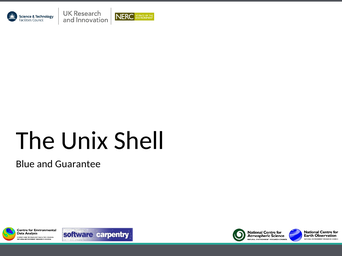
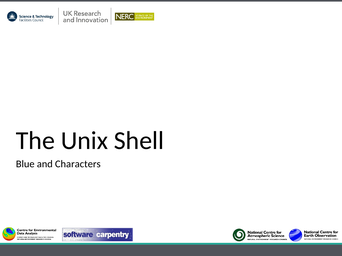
Guarantee: Guarantee -> Characters (78, 164)
